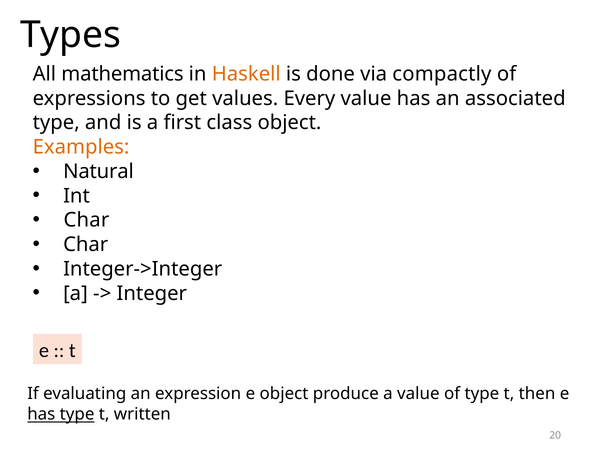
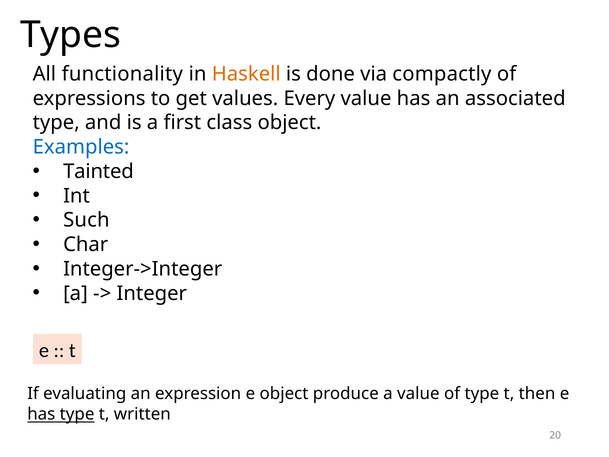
mathematics: mathematics -> functionality (122, 74)
Examples colour: orange -> blue (81, 147)
Natural: Natural -> Tainted (98, 171)
Char: Char -> Such (86, 220)
